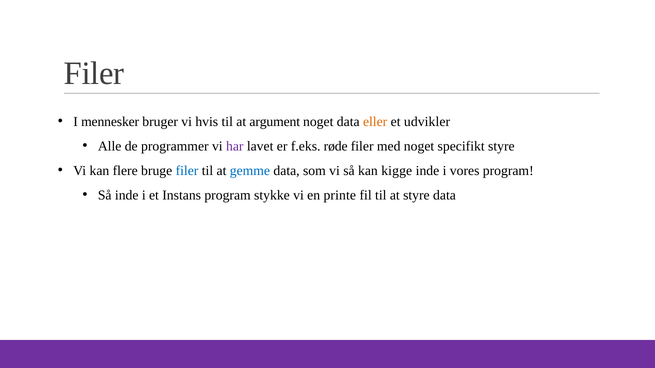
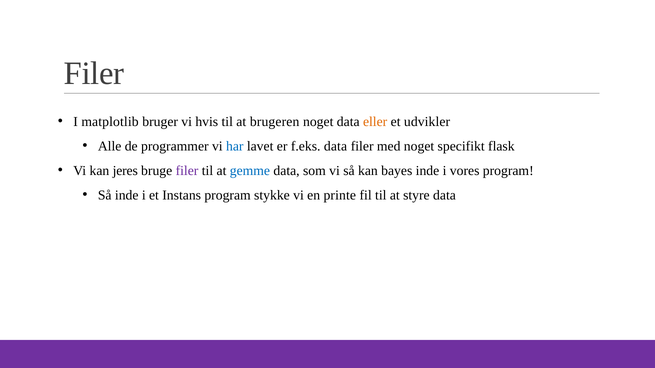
mennesker: mennesker -> matplotlib (110, 122)
argument: argument -> brugeren (275, 122)
har colour: purple -> blue (235, 146)
f.eks røde: røde -> data (336, 146)
specifikt styre: styre -> flask (501, 146)
flere: flere -> jeres (125, 171)
filer colour: blue -> purple (187, 171)
kigge: kigge -> bayes (397, 171)
